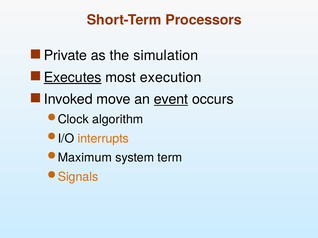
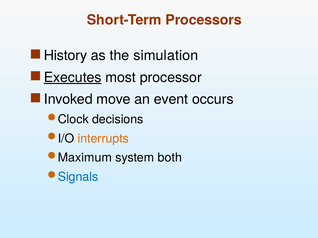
Private: Private -> History (65, 56)
execution: execution -> processor (171, 78)
event underline: present -> none (171, 99)
algorithm: algorithm -> decisions (118, 120)
term: term -> both (170, 158)
Signals colour: orange -> blue (78, 177)
